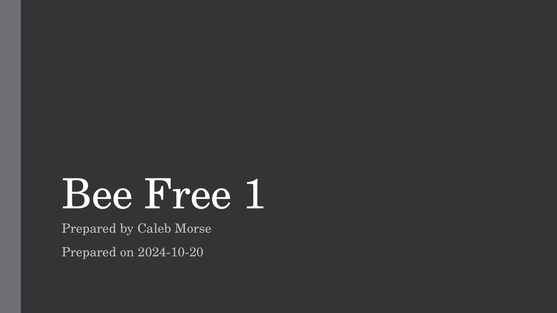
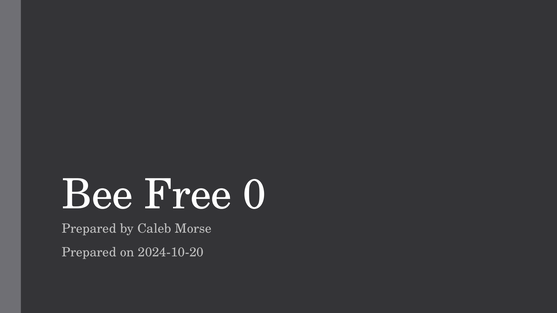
1: 1 -> 0 (254, 195)
